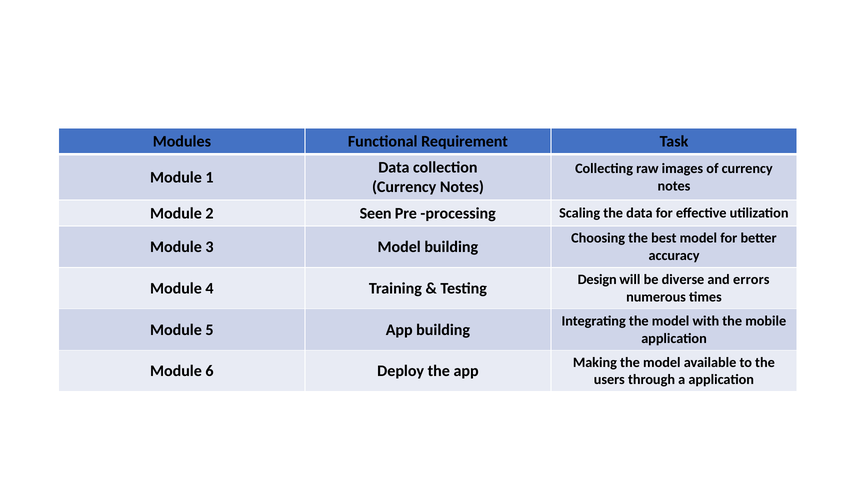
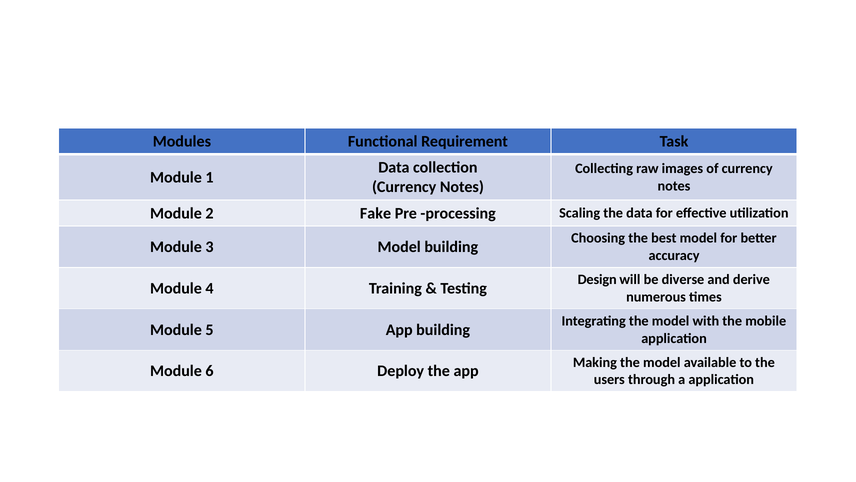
Seen: Seen -> Fake (376, 213)
errors: errors -> derive (751, 279)
